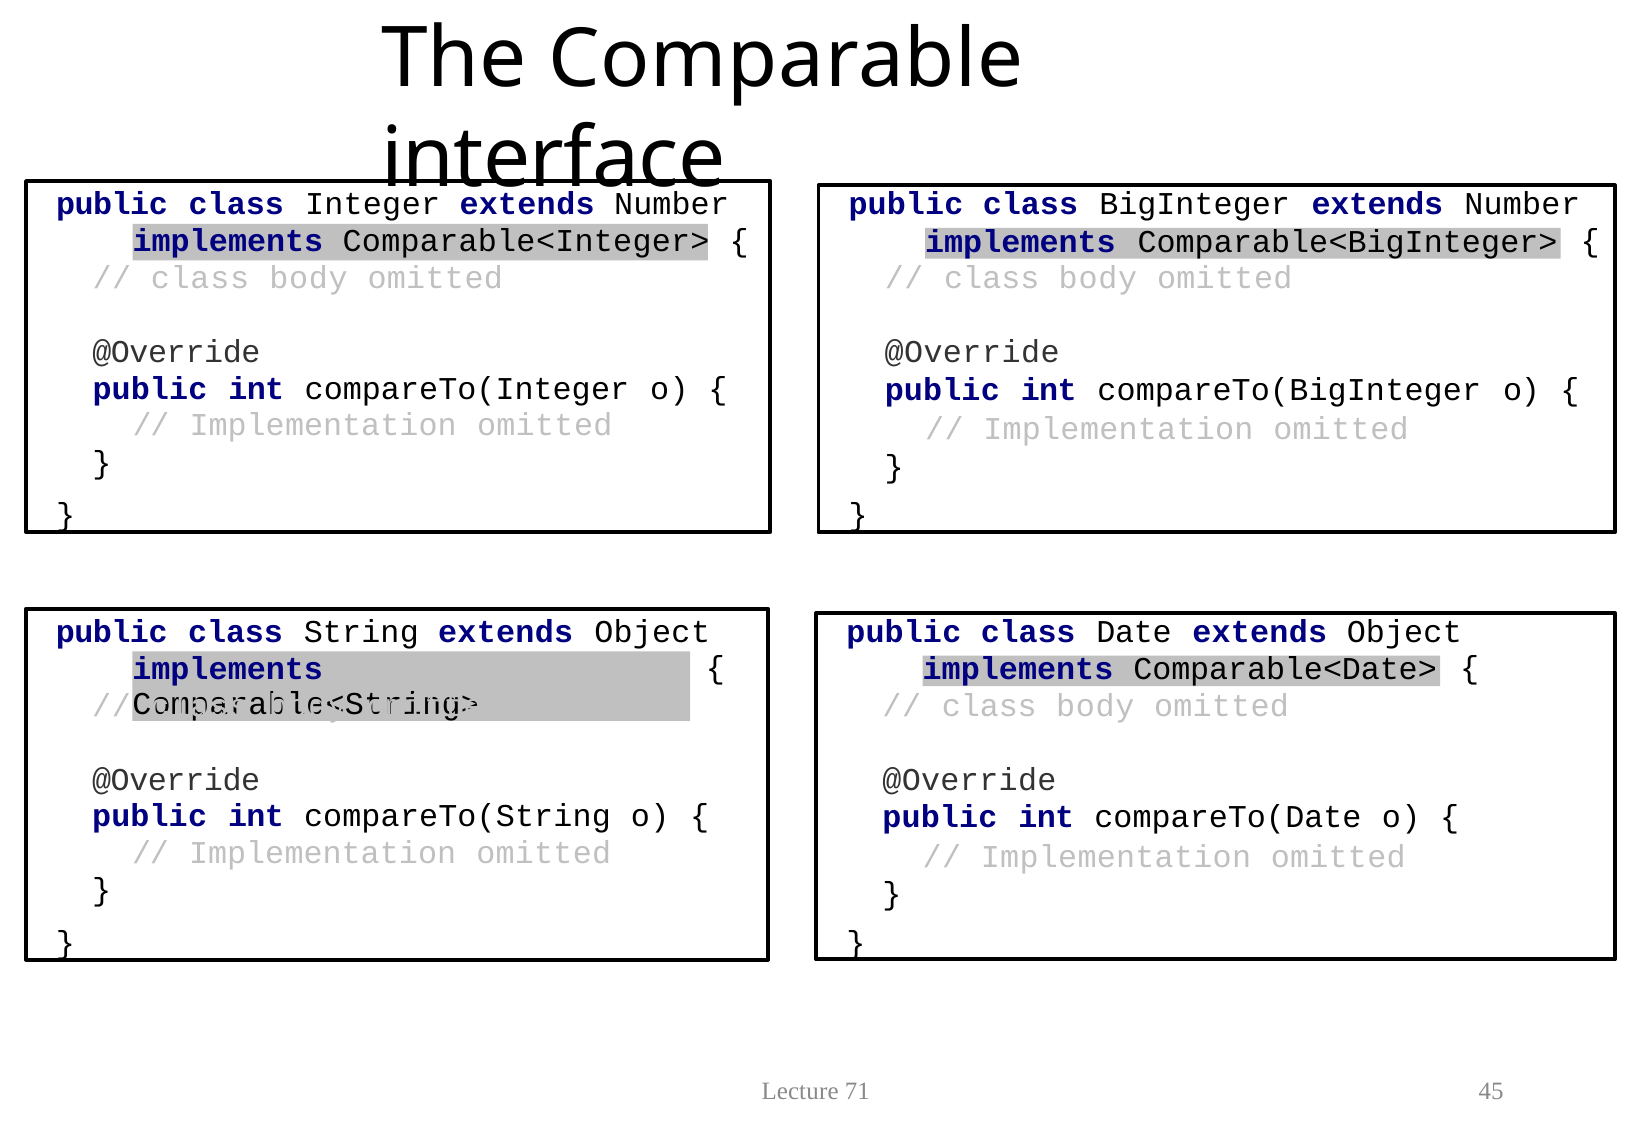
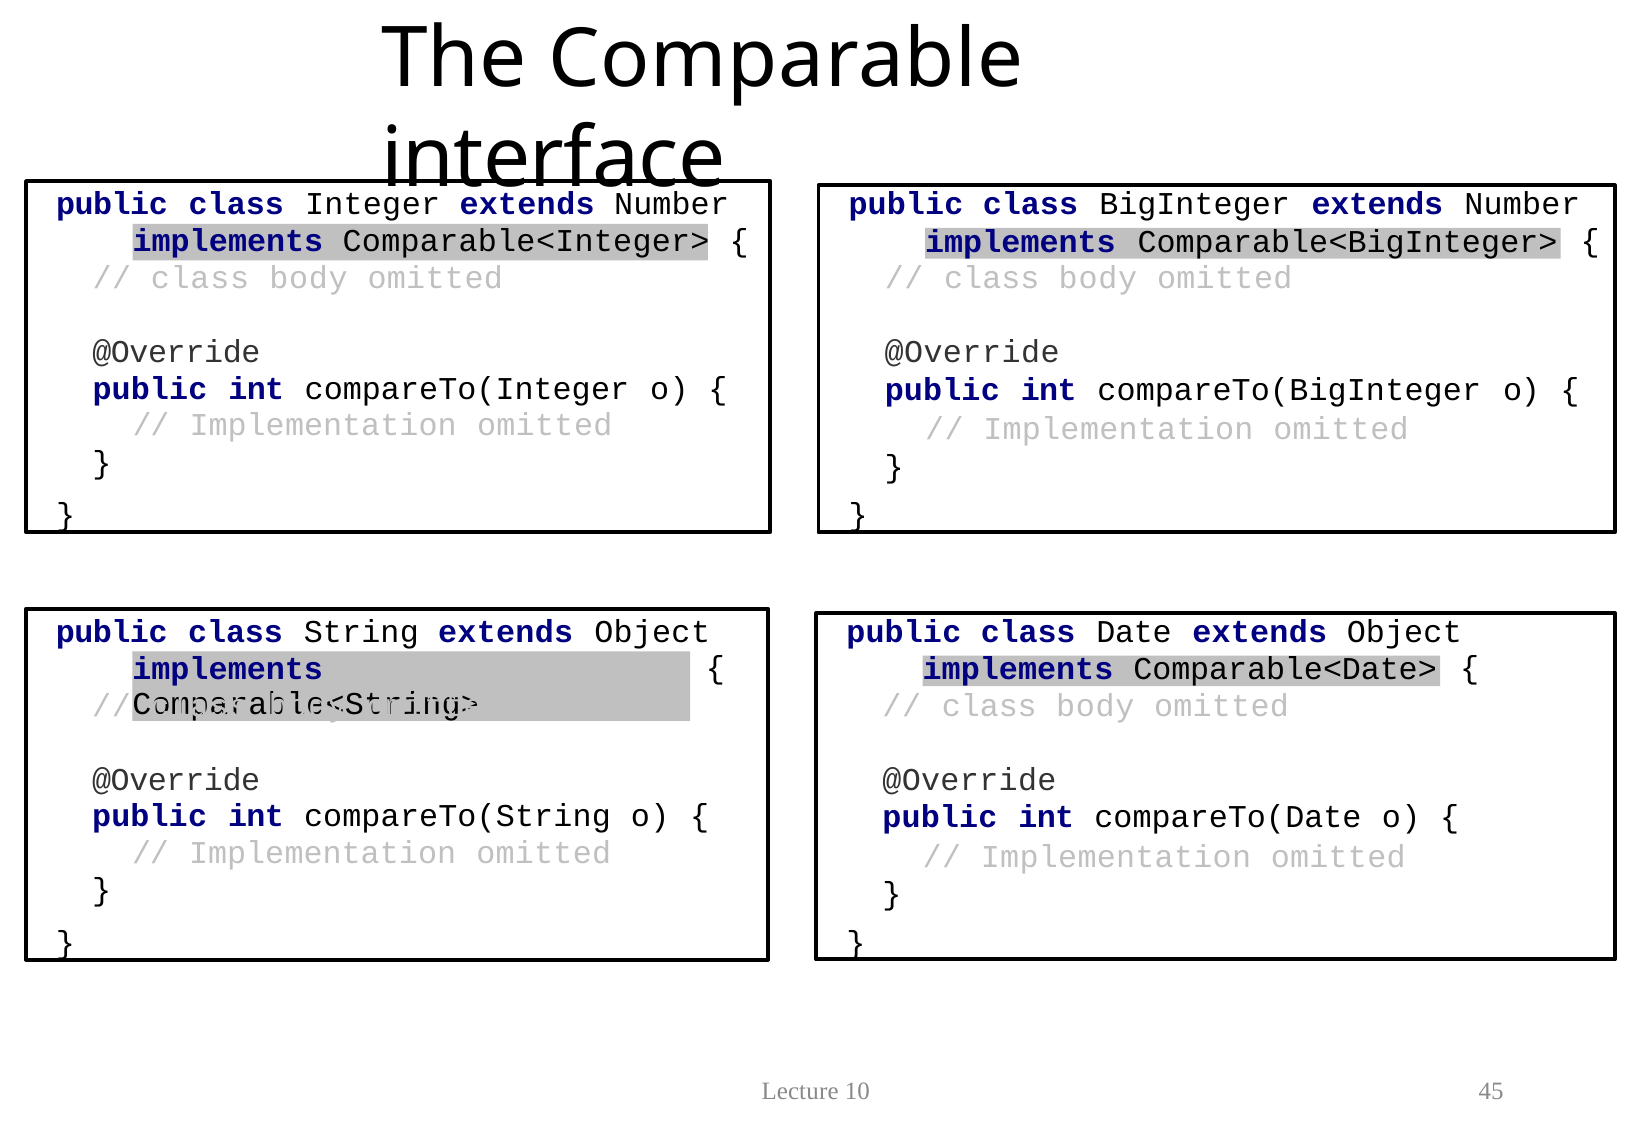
71: 71 -> 10 (857, 1091)
